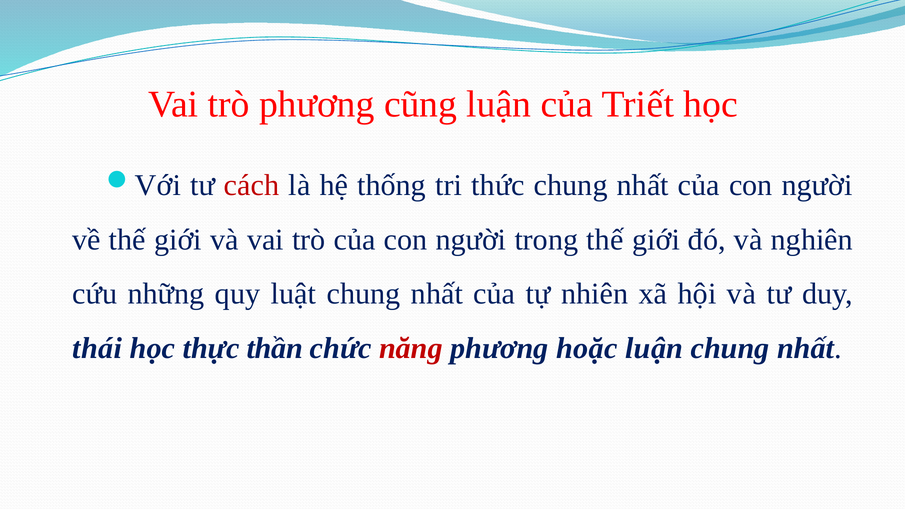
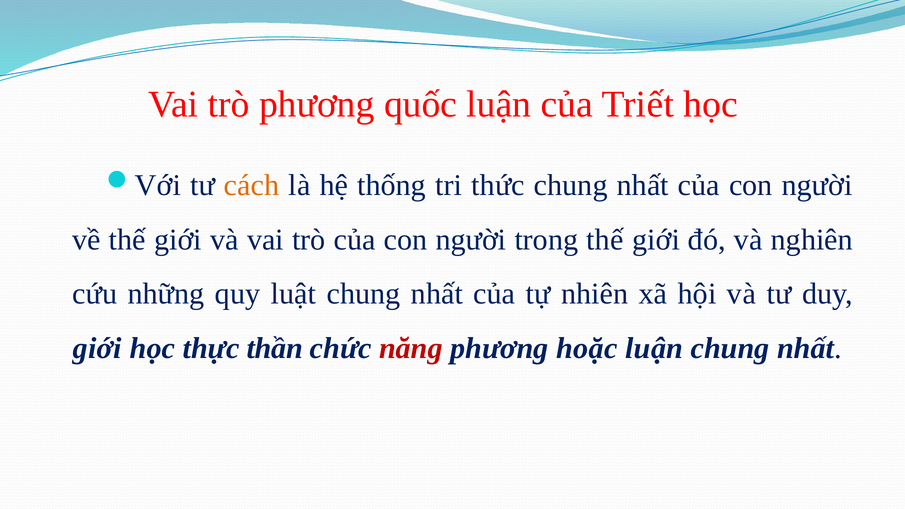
cũng: cũng -> quốc (421, 104)
cách colour: red -> orange (252, 185)
thái: thái -> giới (97, 348)
